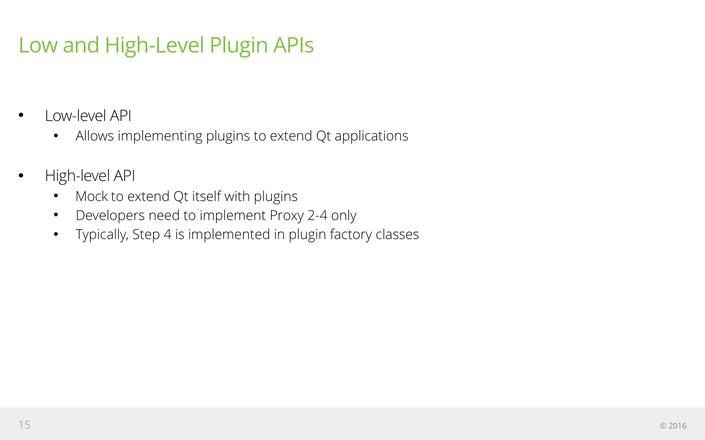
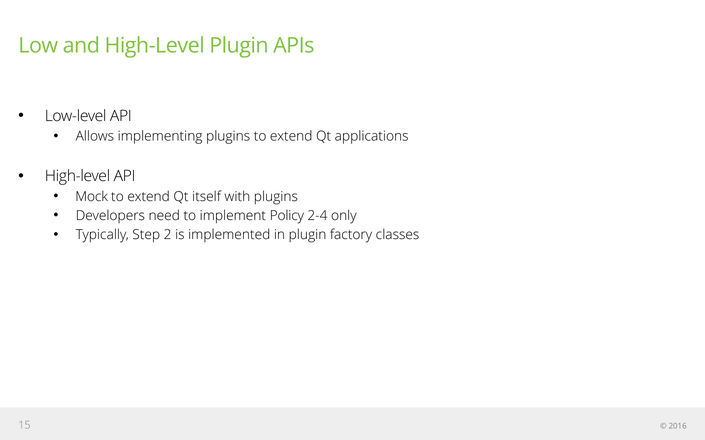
Proxy: Proxy -> Policy (287, 216)
4: 4 -> 2 (168, 235)
